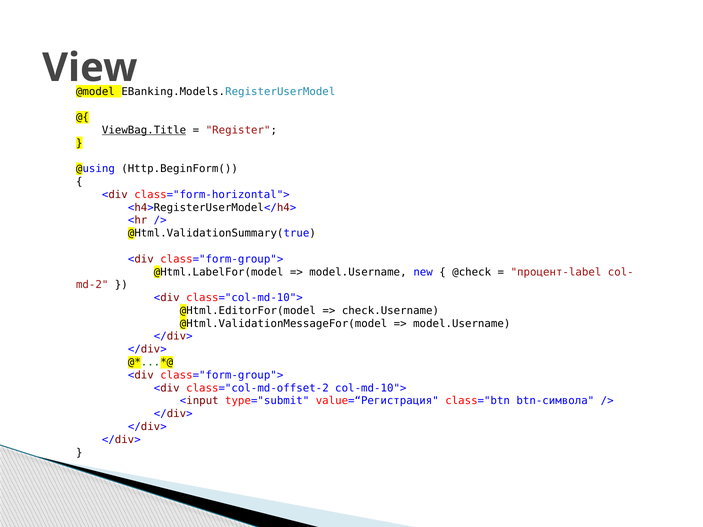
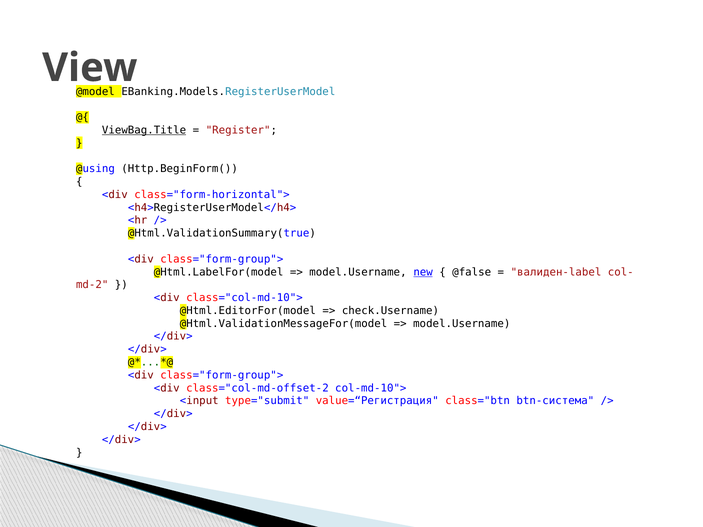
new underline: none -> present (423, 272)
@check: @check -> @false (472, 272)
процент-label: процент-label -> валиден-label (556, 272)
btn-символа: btn-символа -> btn-система (555, 401)
